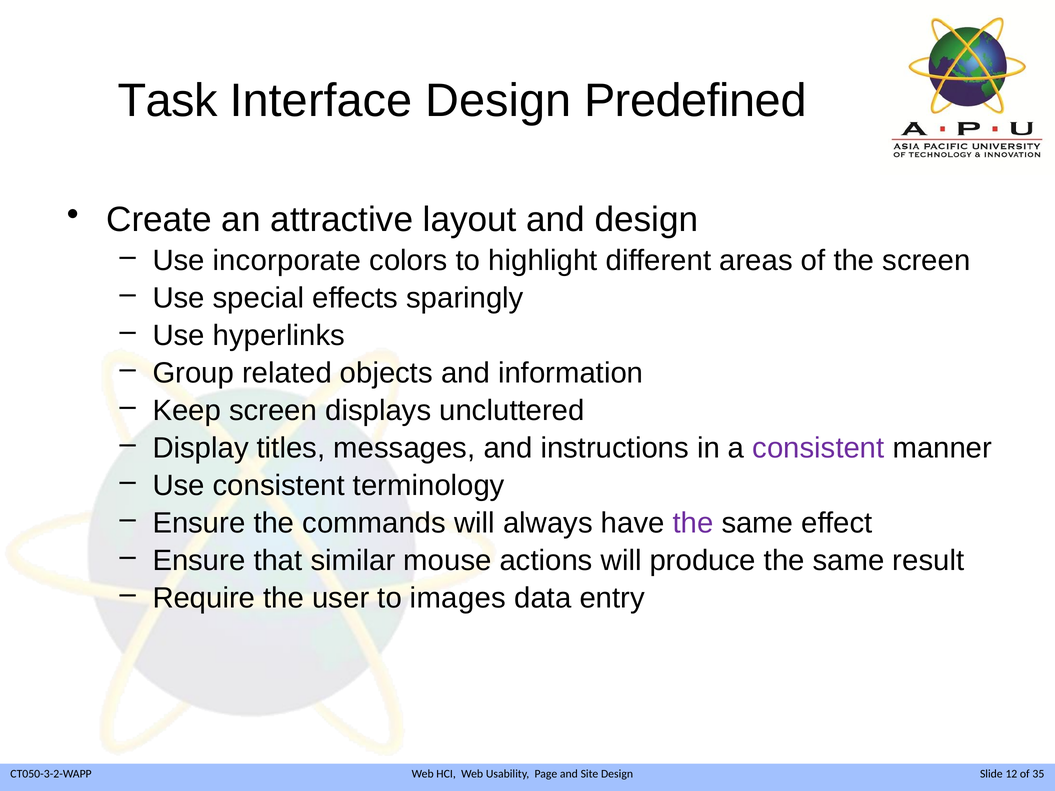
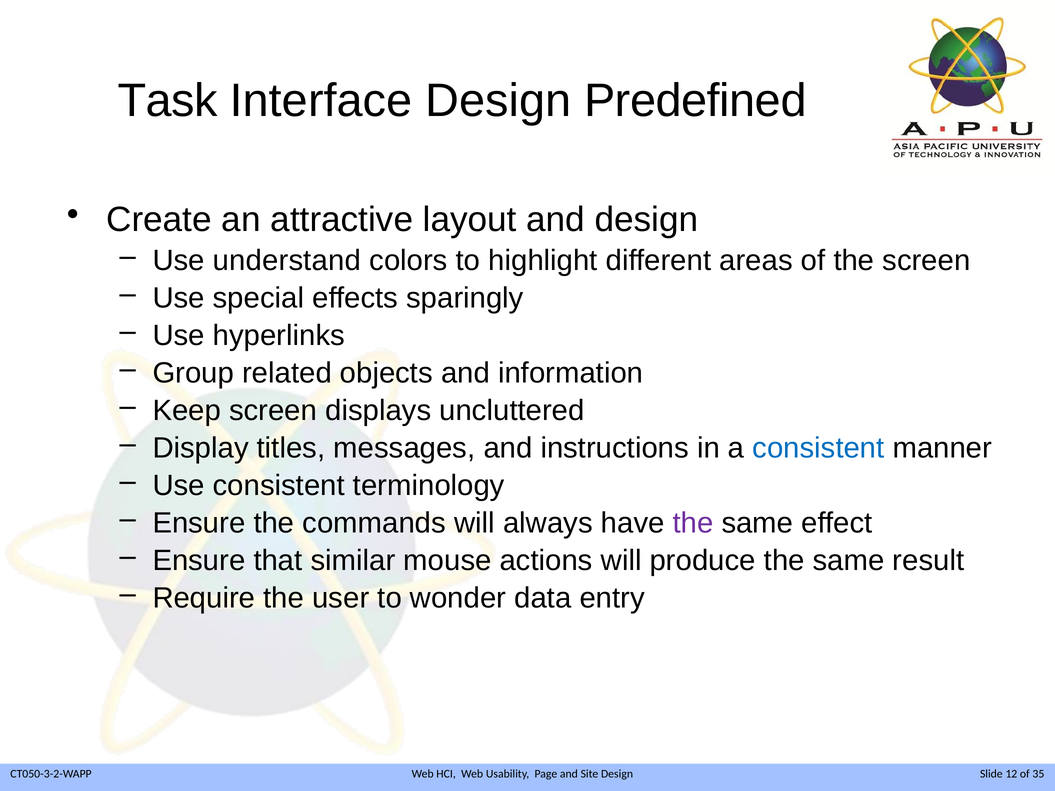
incorporate: incorporate -> understand (287, 261)
consistent colour: purple -> blue (818, 448)
images: images -> wonder (458, 598)
